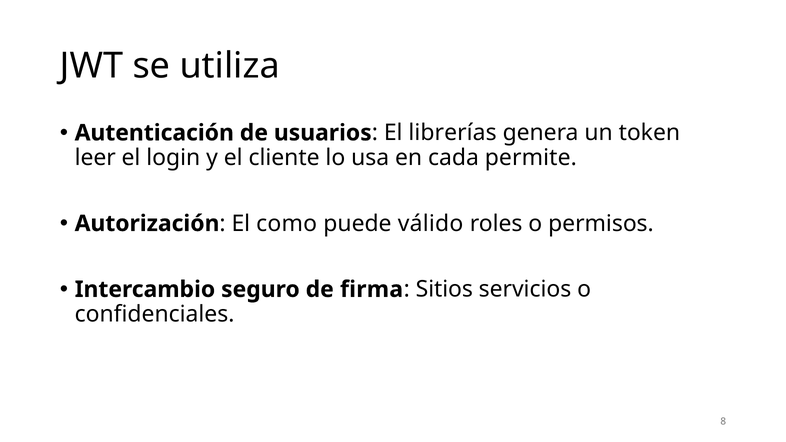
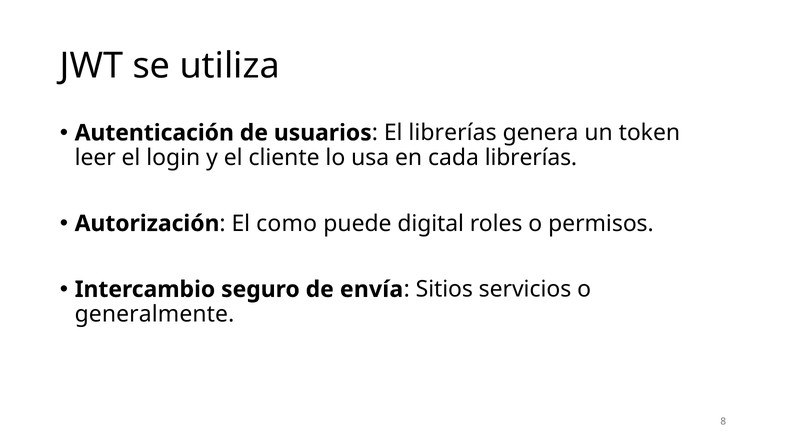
cada permite: permite -> librerías (531, 158)
válido: válido -> digital (431, 224)
firma: firma -> envía (372, 289)
confidenciales: confidenciales -> generalmente (154, 314)
